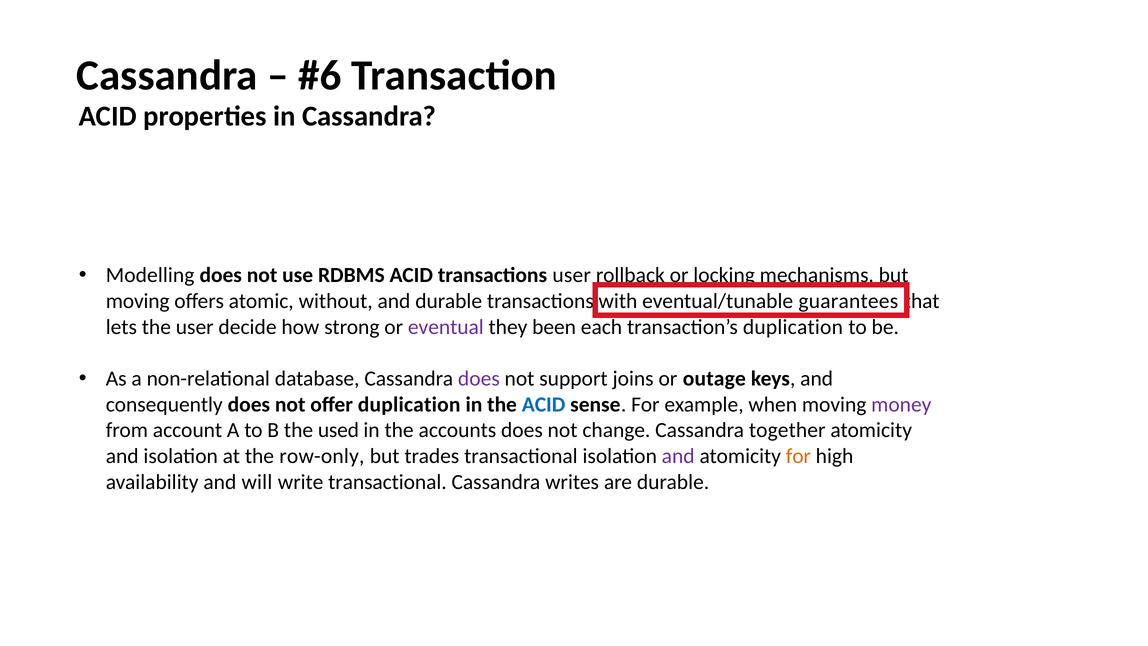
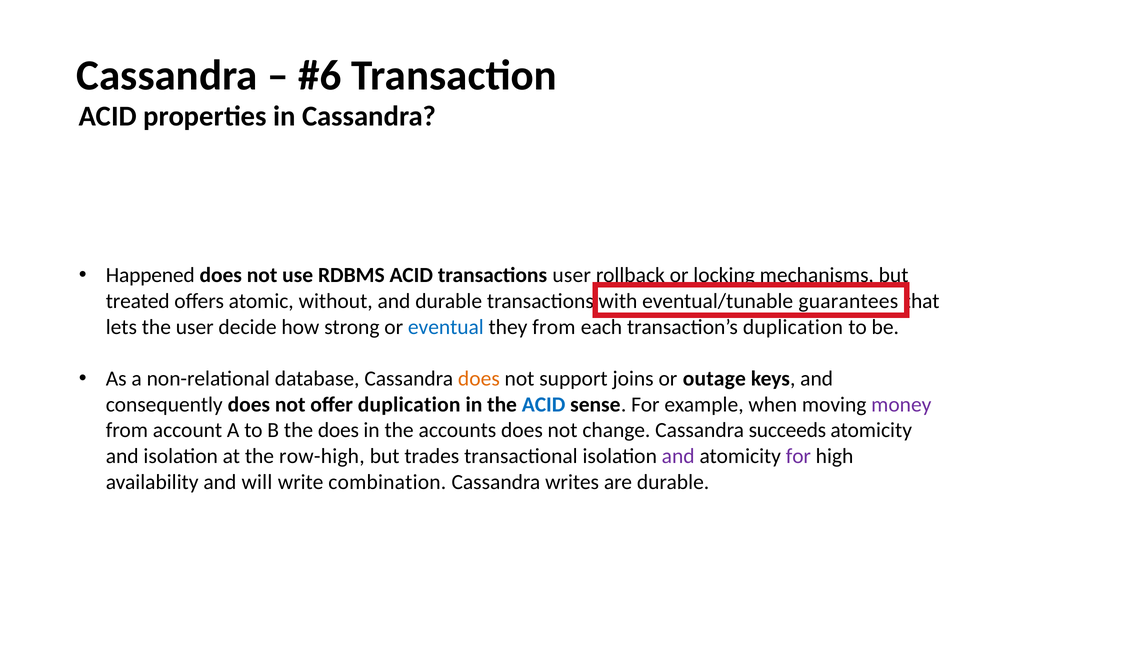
Modelling: Modelling -> Happened (150, 275)
moving: moving -> treated (138, 301)
eventual colour: purple -> blue (446, 327)
they been: been -> from (554, 327)
does colour: purple -> orange (479, 378)
the used: used -> does (338, 430)
together: together -> succeeds (787, 430)
row-only: row-only -> row-high (322, 456)
for colour: orange -> purple (798, 456)
write transactional: transactional -> combination (387, 482)
